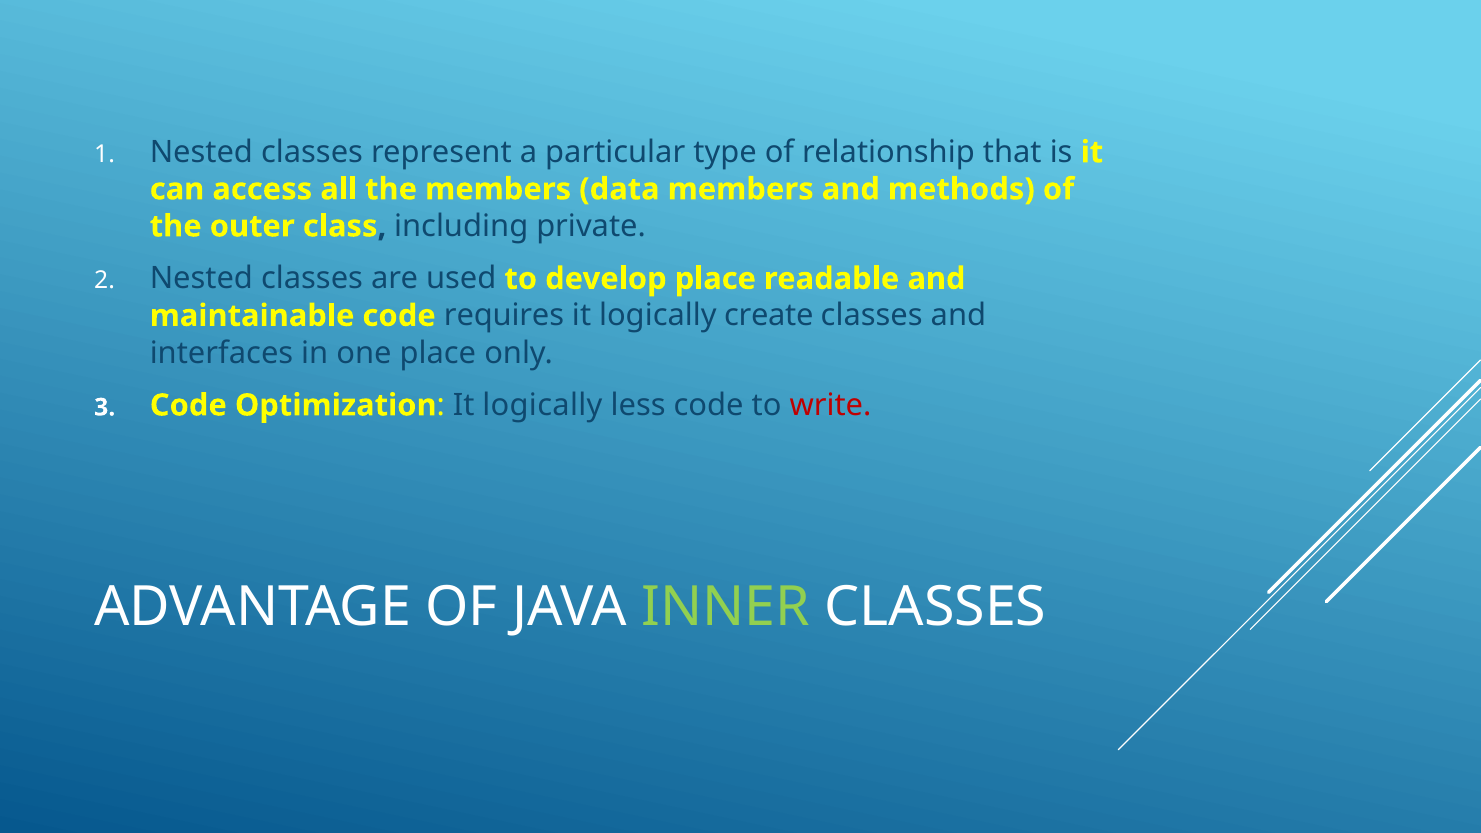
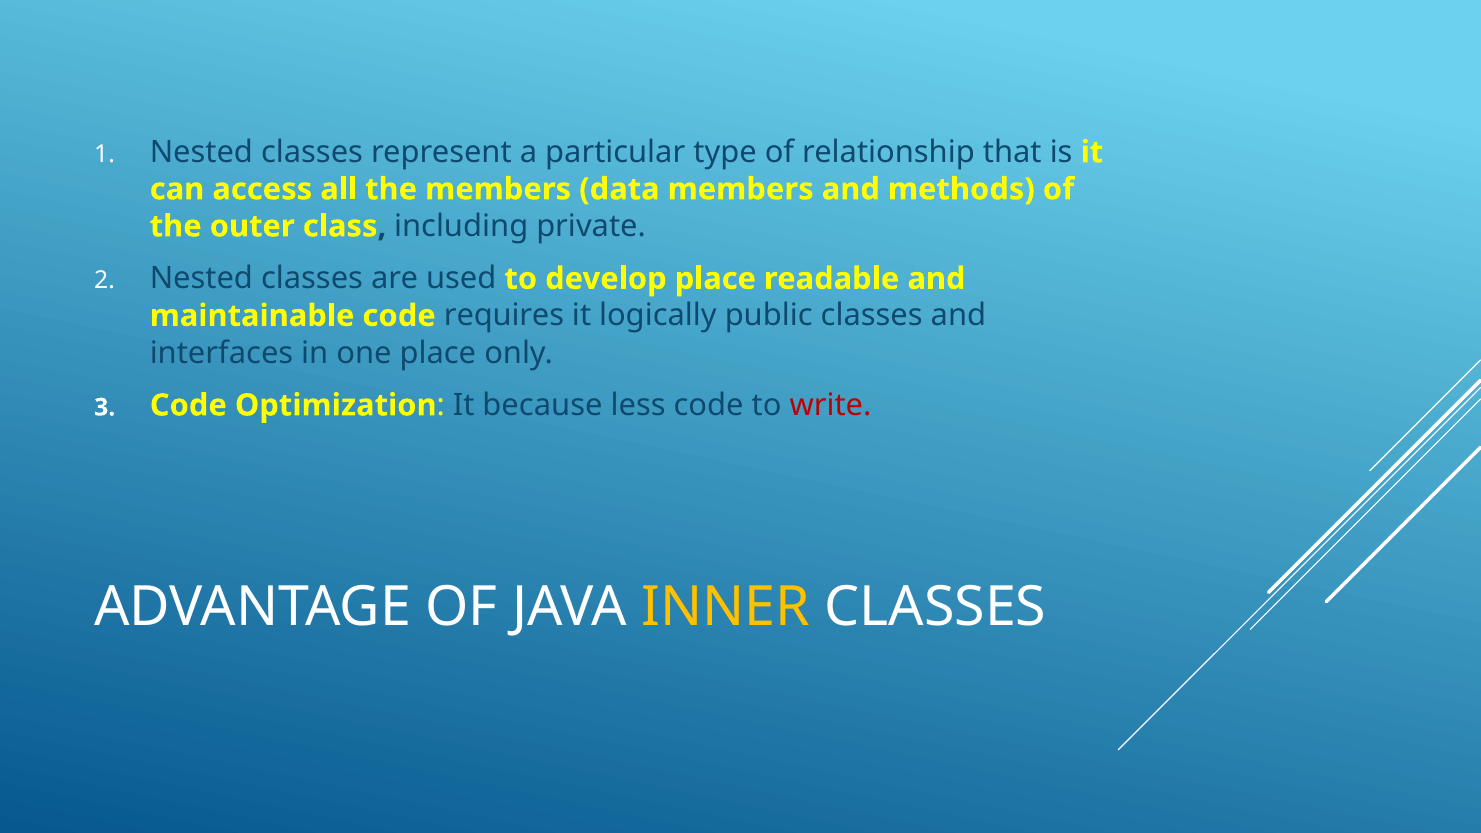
create: create -> public (769, 316)
logically: logically -> because (542, 405)
INNER colour: light green -> yellow (726, 607)
